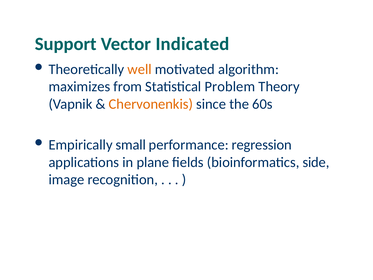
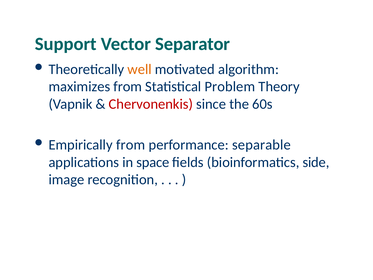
Indicated: Indicated -> Separator (193, 44)
Chervonenkis colour: orange -> red (151, 104)
Empirically small: small -> from (131, 145)
regression: regression -> separable (261, 145)
plane: plane -> space (153, 162)
